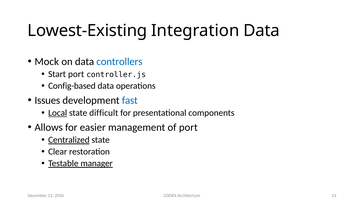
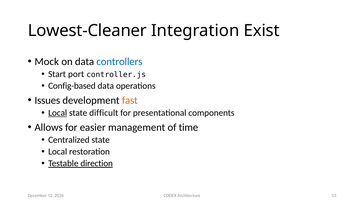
Lowest-Existing: Lowest-Existing -> Lowest-Cleaner (87, 31)
Integration Data: Data -> Exist (262, 31)
fast colour: blue -> orange (130, 100)
of port: port -> time (188, 127)
Centralized underline: present -> none (69, 140)
Clear: Clear -> Local (58, 151)
manager: manager -> direction (97, 163)
